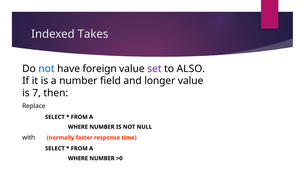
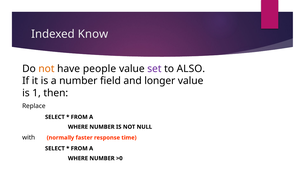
Takes: Takes -> Know (93, 34)
not colour: blue -> orange (46, 68)
foreign: foreign -> people (100, 68)
7: 7 -> 1 (37, 93)
